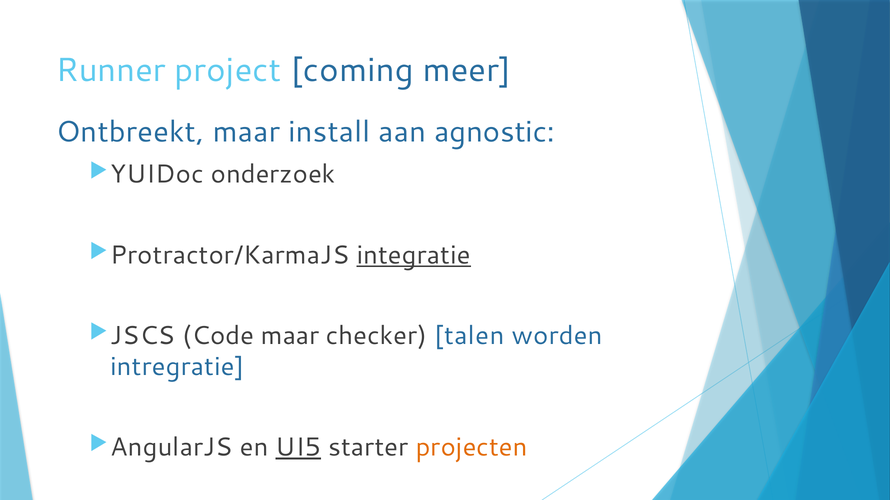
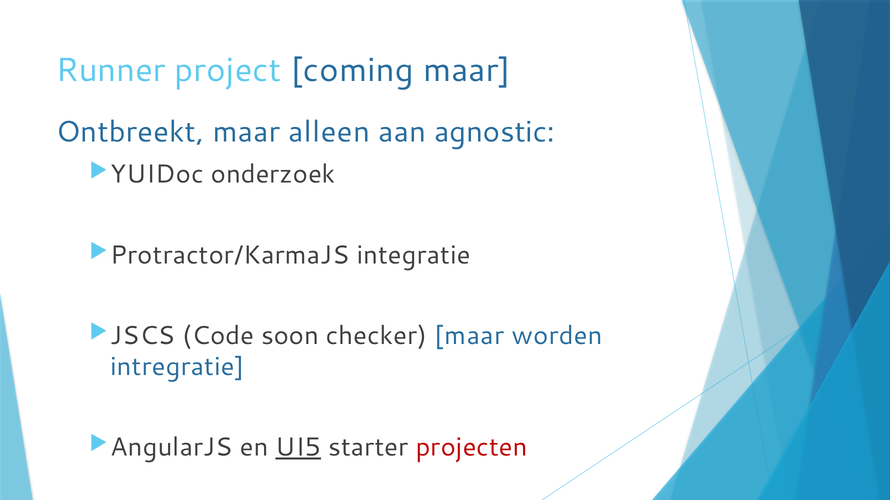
coming meer: meer -> maar (467, 70)
install: install -> alleen (329, 132)
integratie underline: present -> none (414, 255)
Code maar: maar -> soon (290, 336)
checker talen: talen -> maar (469, 336)
projecten colour: orange -> red (472, 448)
